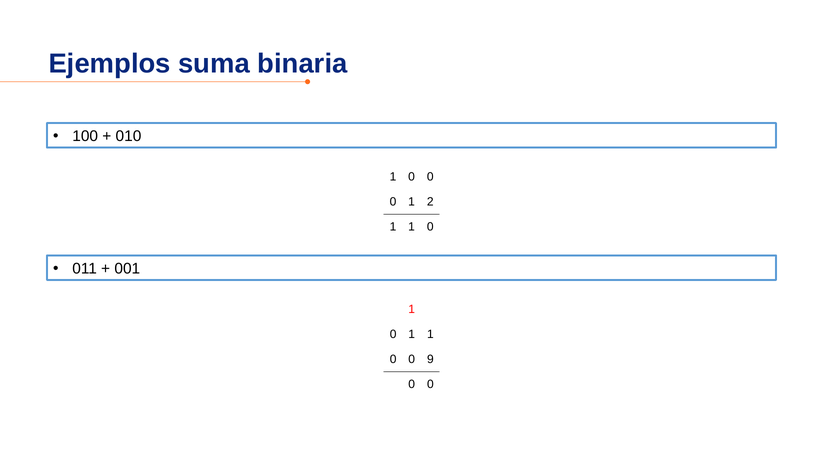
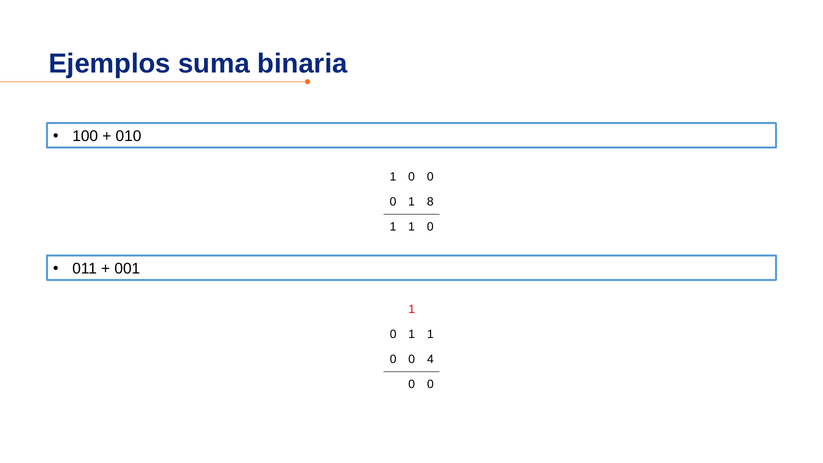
2: 2 -> 8 (430, 202)
9: 9 -> 4 (430, 359)
